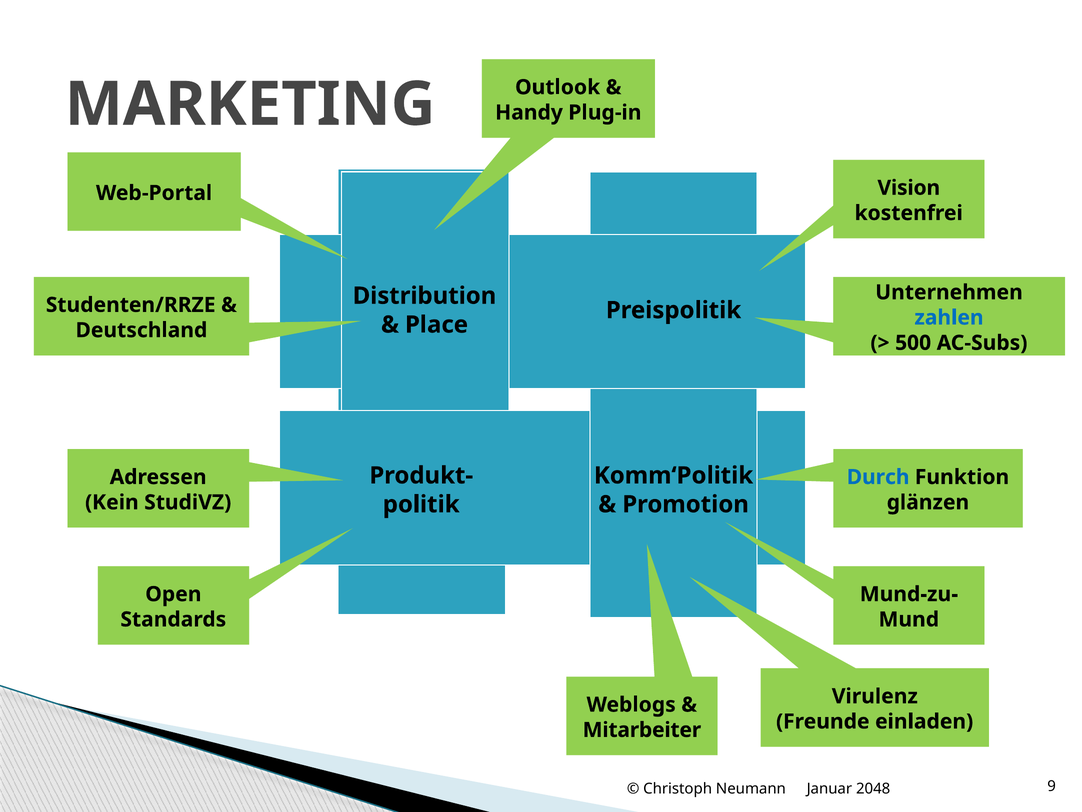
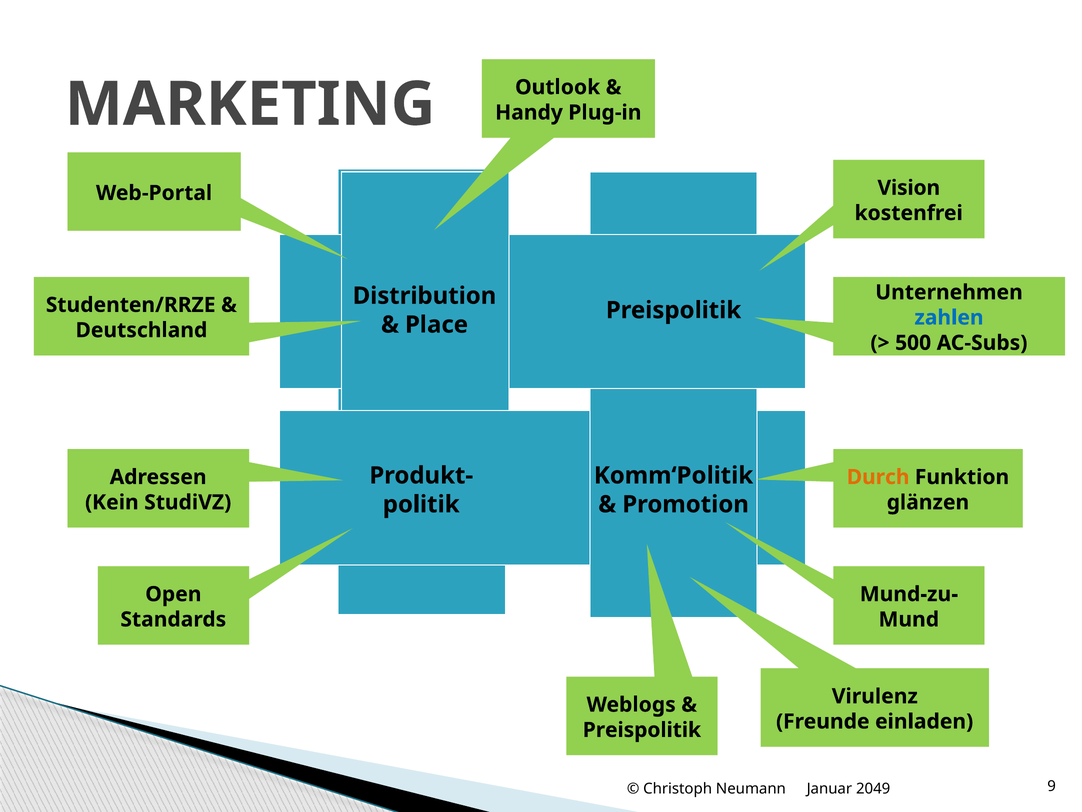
Durch colour: blue -> orange (878, 477)
Mitarbeiter: Mitarbeiter -> Preispolitik (642, 730)
2048: 2048 -> 2049 (873, 788)
